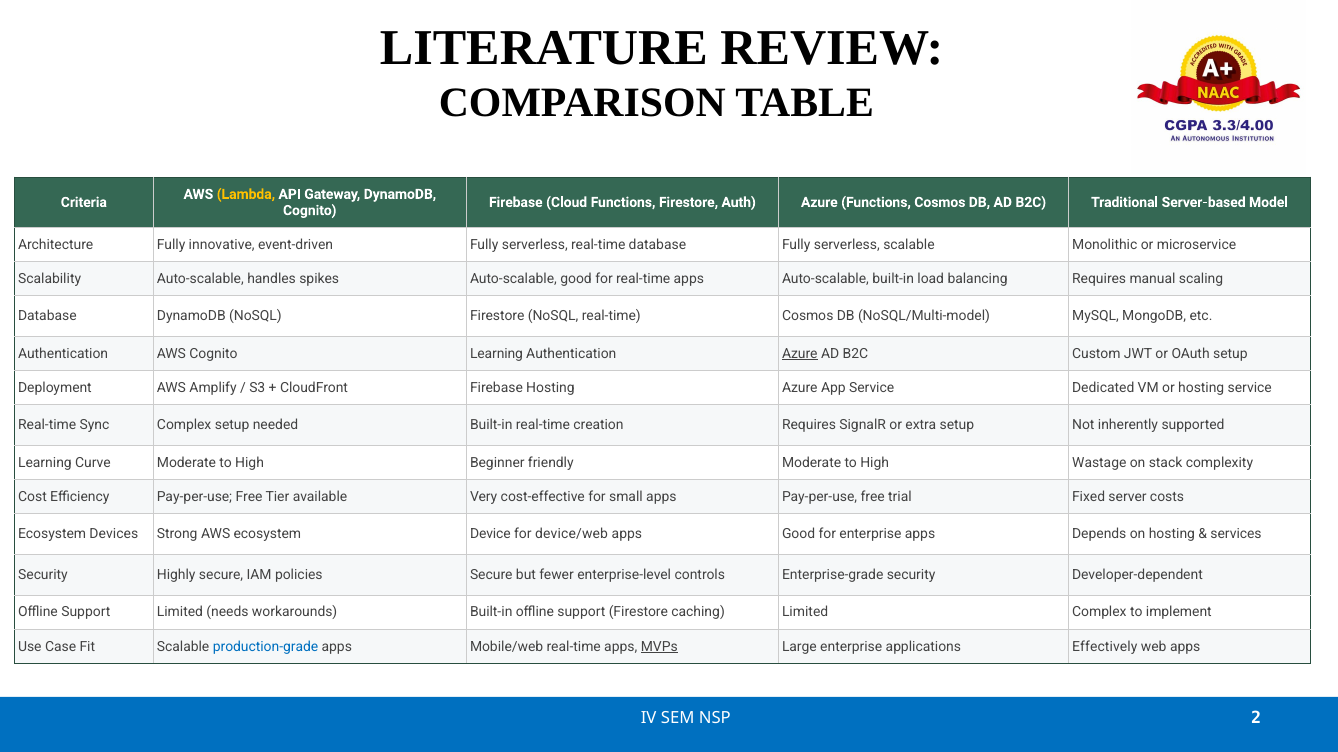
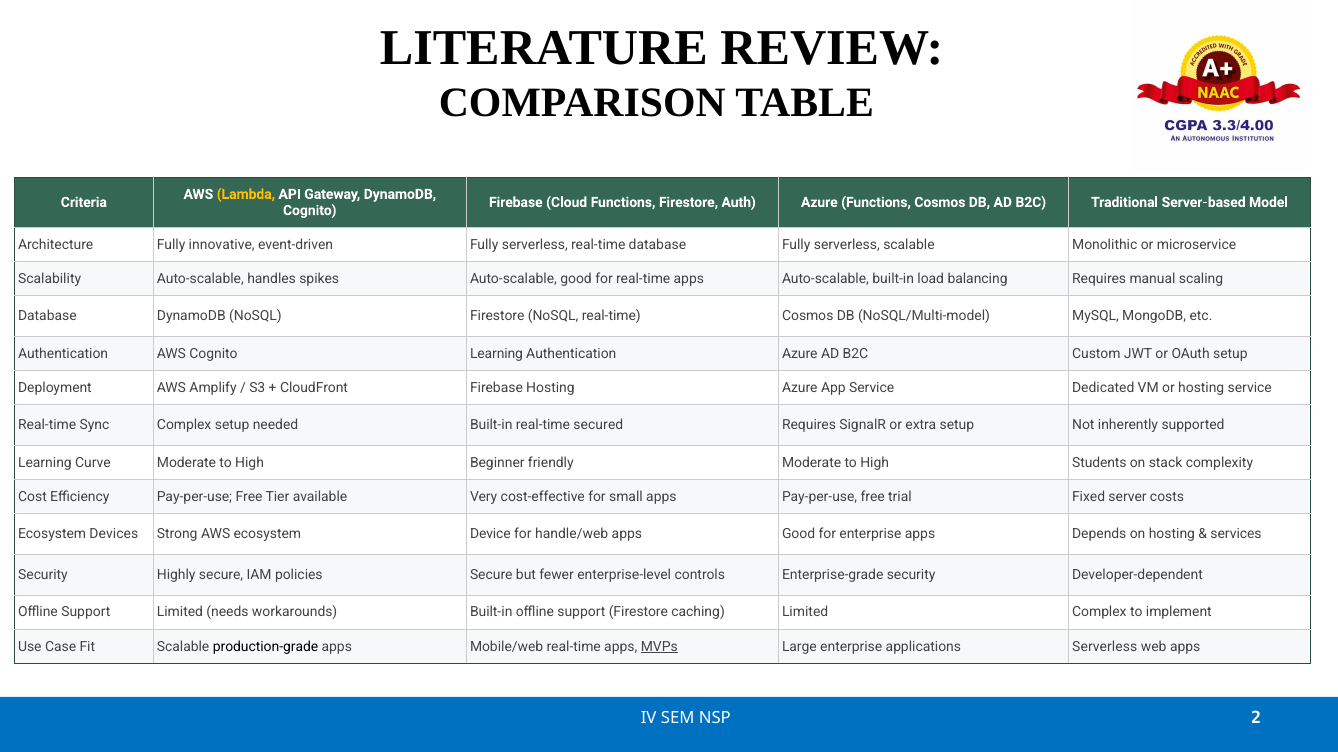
Azure underline: present -> none (800, 354)
creation: creation -> secured (598, 425)
Wastage: Wastage -> Students (1099, 463)
device/web: device/web -> handle/web (572, 535)
production-grade colour: blue -> black (266, 647)
applications Effectively: Effectively -> Serverless (1105, 647)
